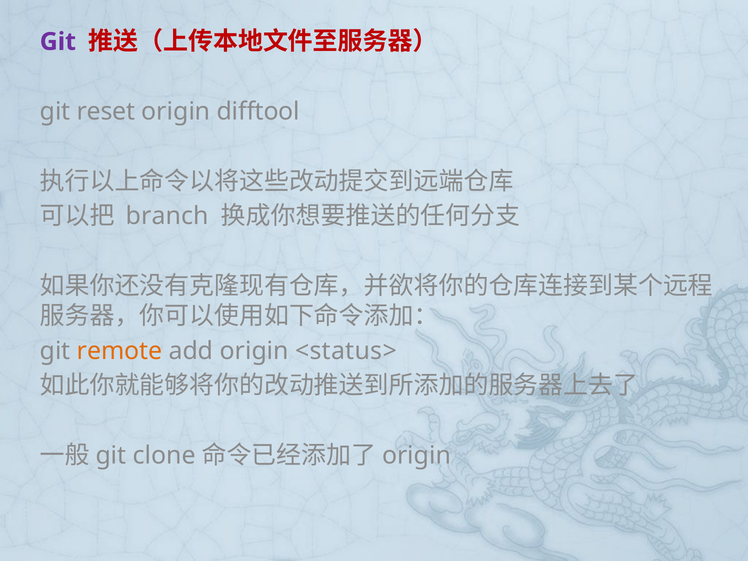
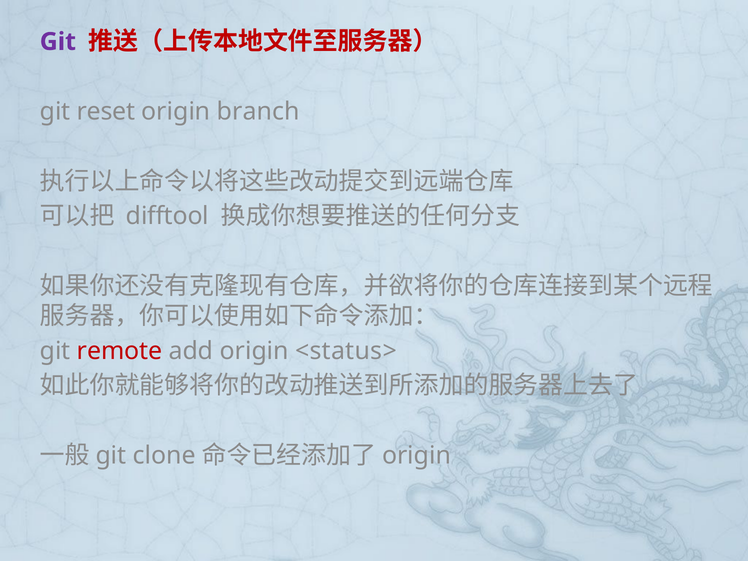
difftool: difftool -> branch (258, 112)
branch: branch -> difftool (167, 216)
remote colour: orange -> red (120, 351)
